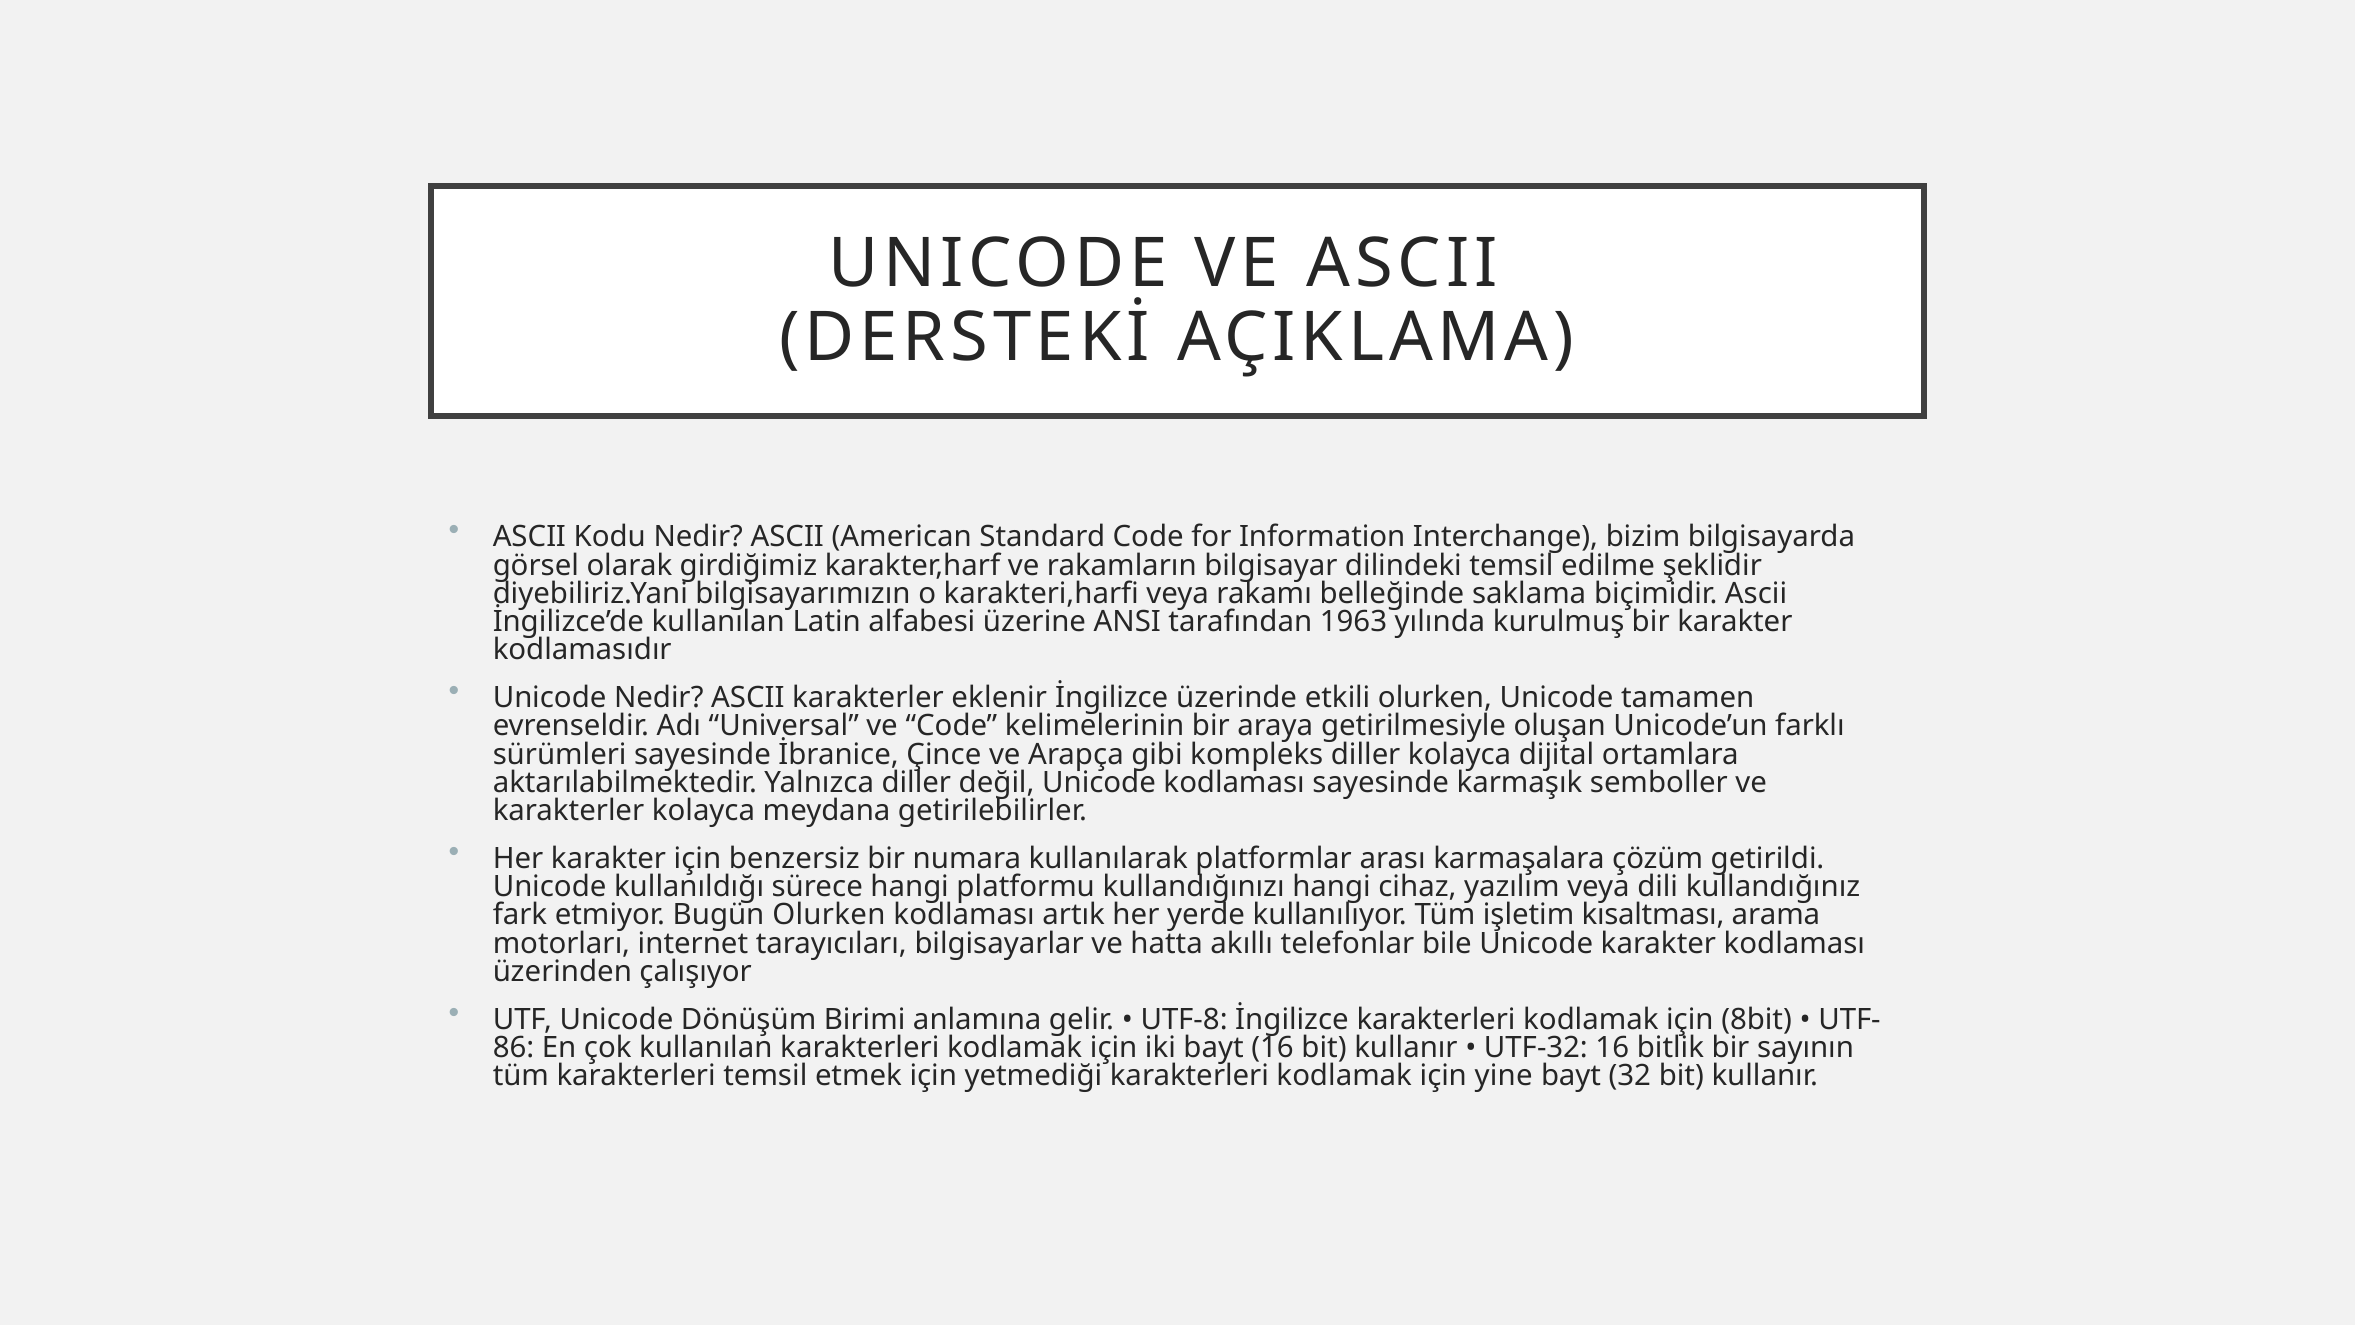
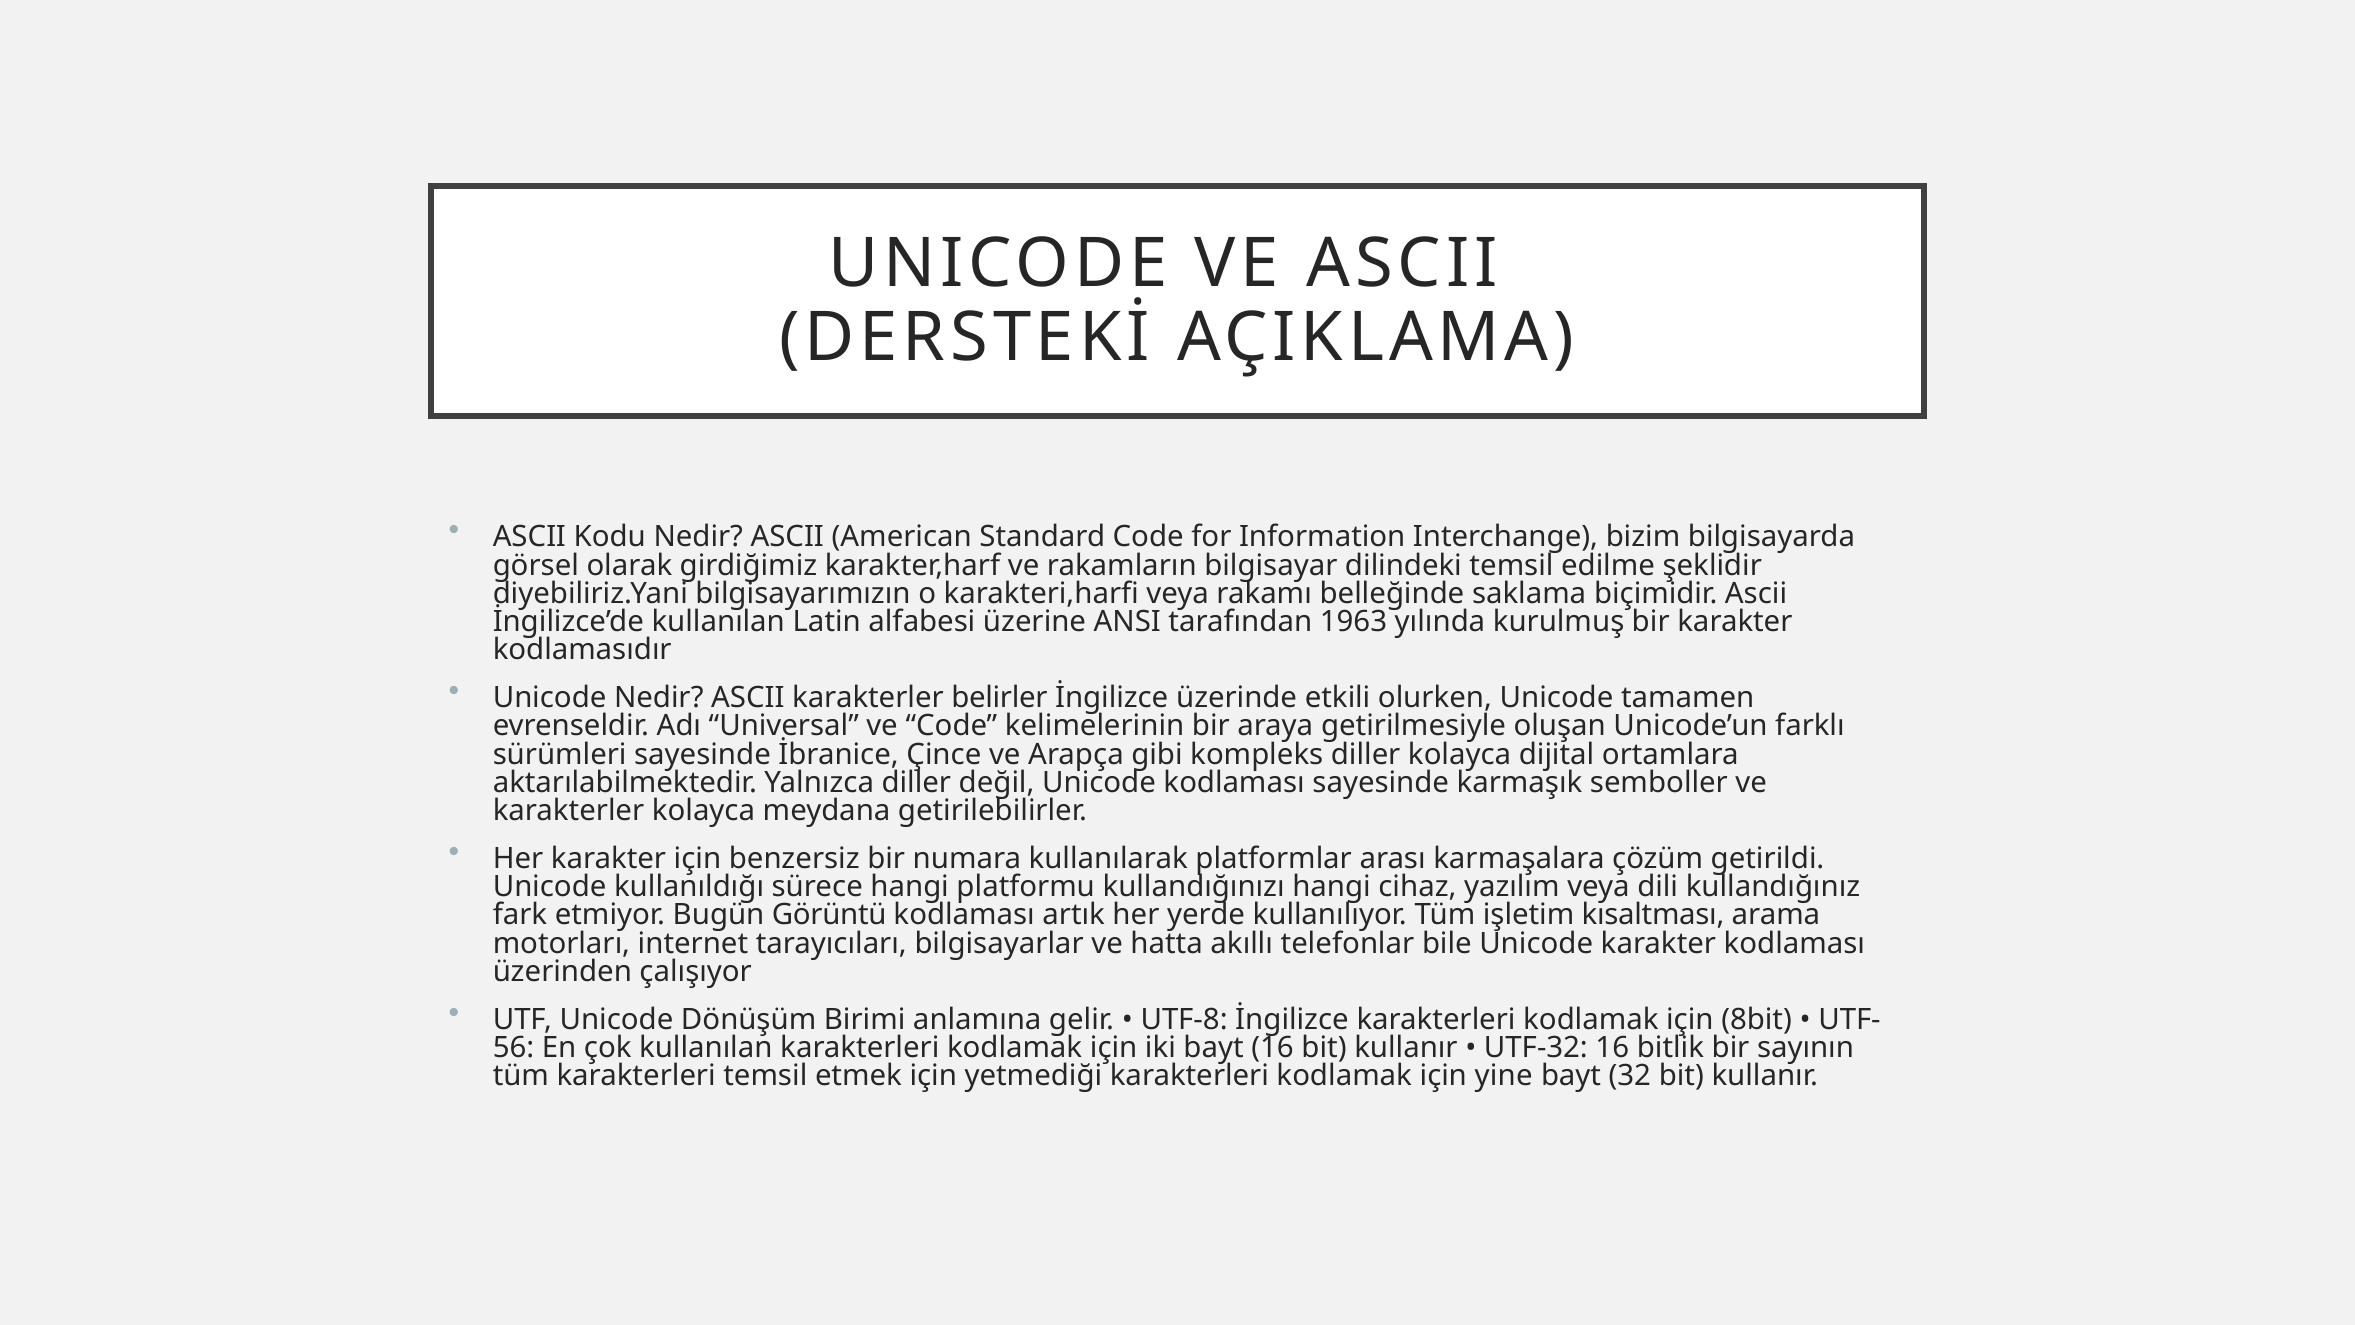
eklenir: eklenir -> belirler (999, 698)
Bugün Olurken: Olurken -> Görüntü (829, 915)
86: 86 -> 56 (514, 1047)
